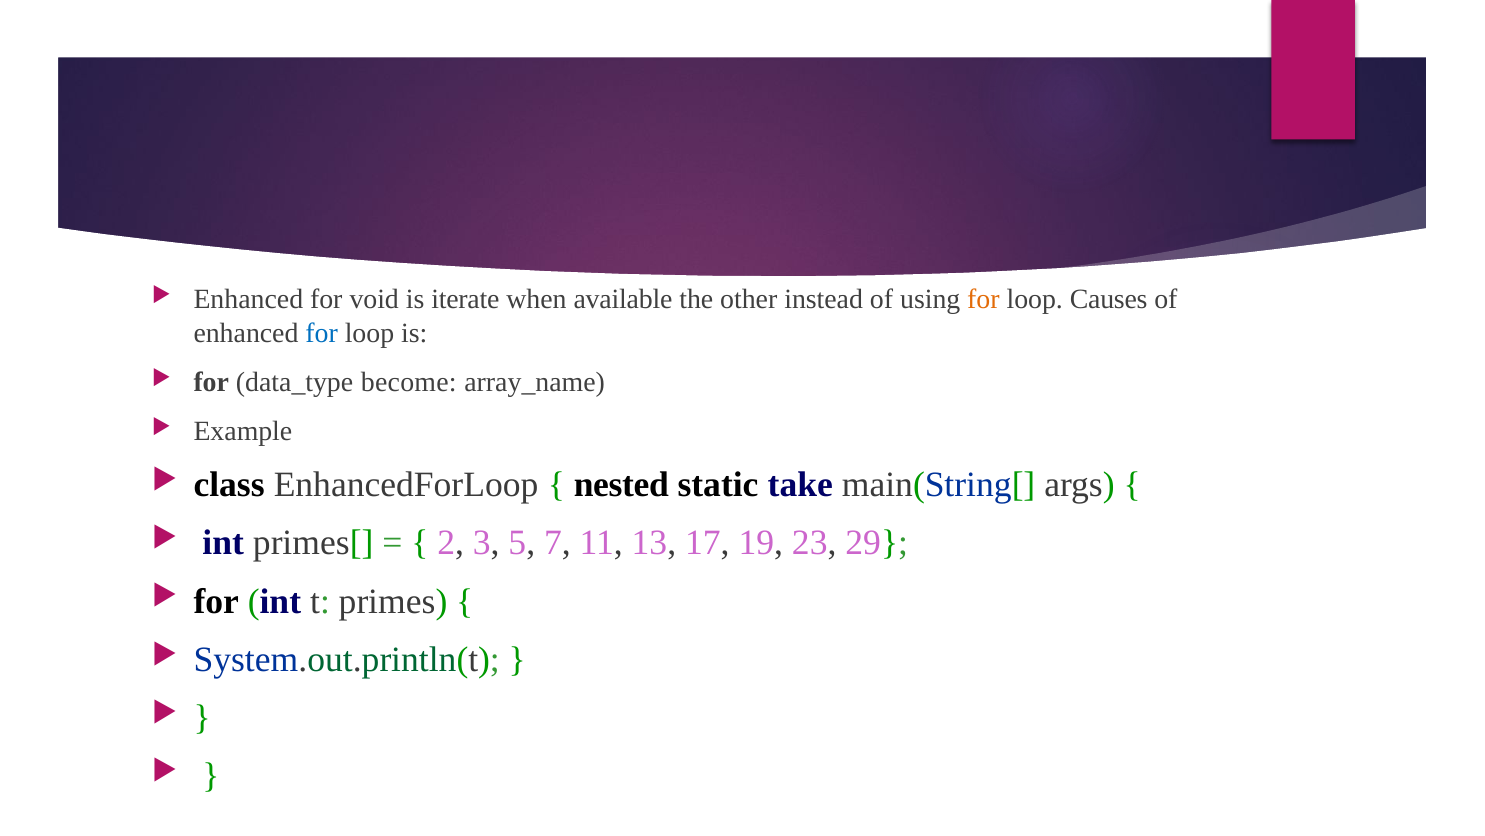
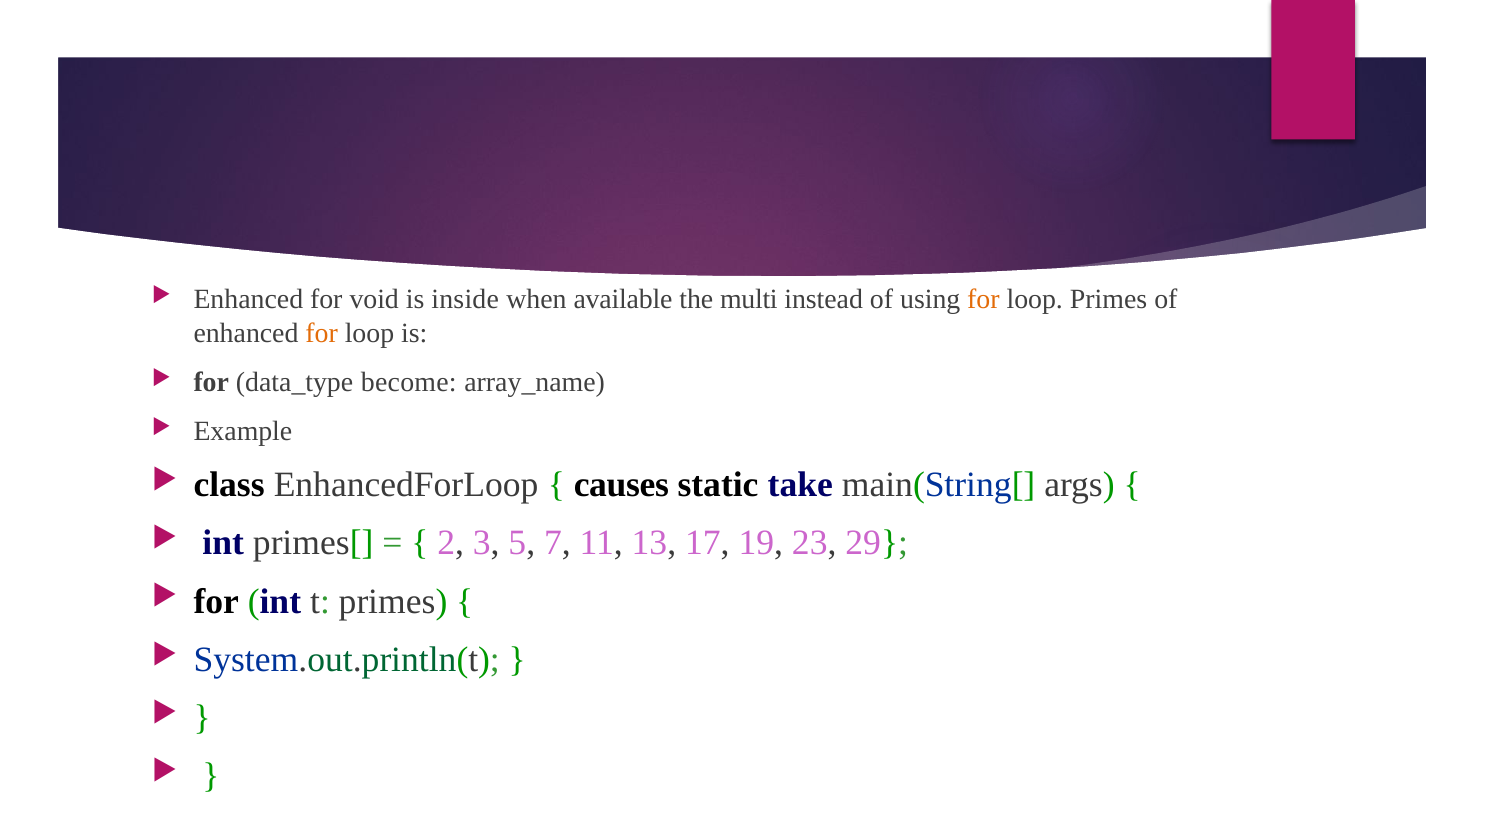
iterate: iterate -> inside (465, 299)
other: other -> multi (749, 299)
loop Causes: Causes -> Primes (1109, 299)
for colour: blue -> orange (322, 333)
nested: nested -> causes (621, 485)
